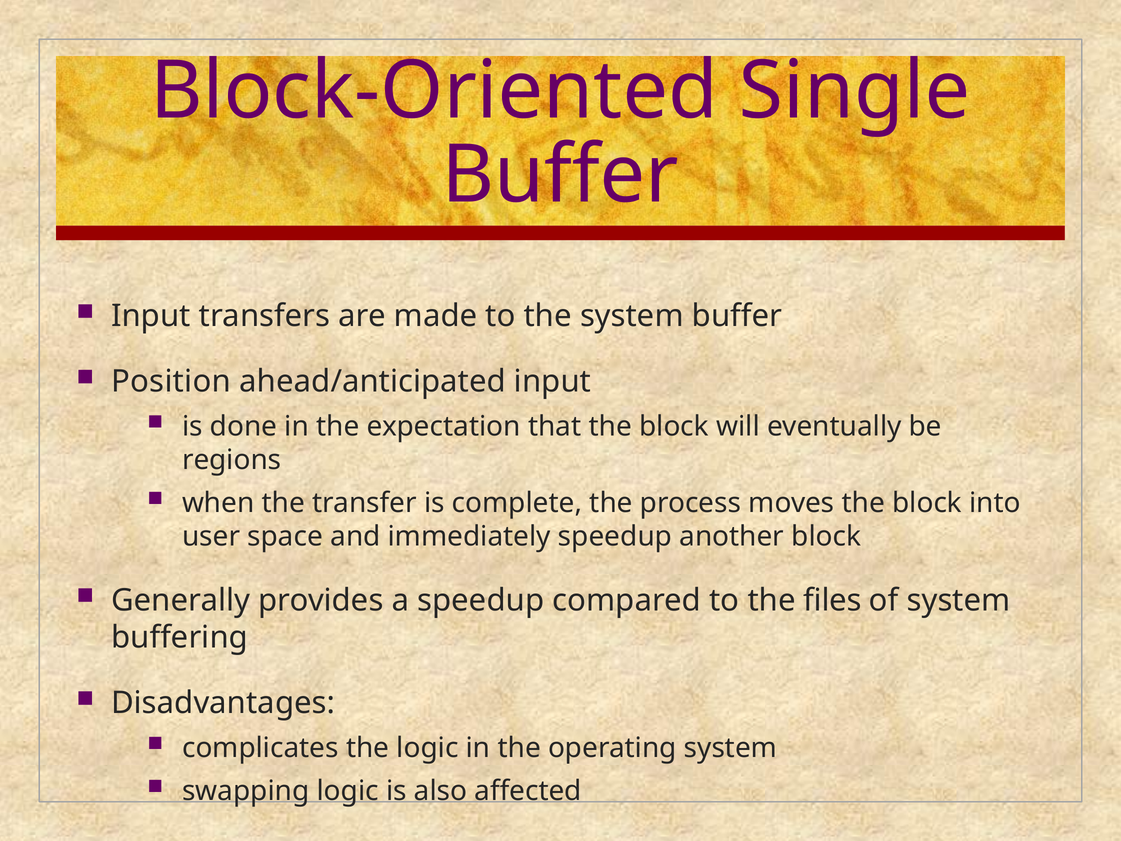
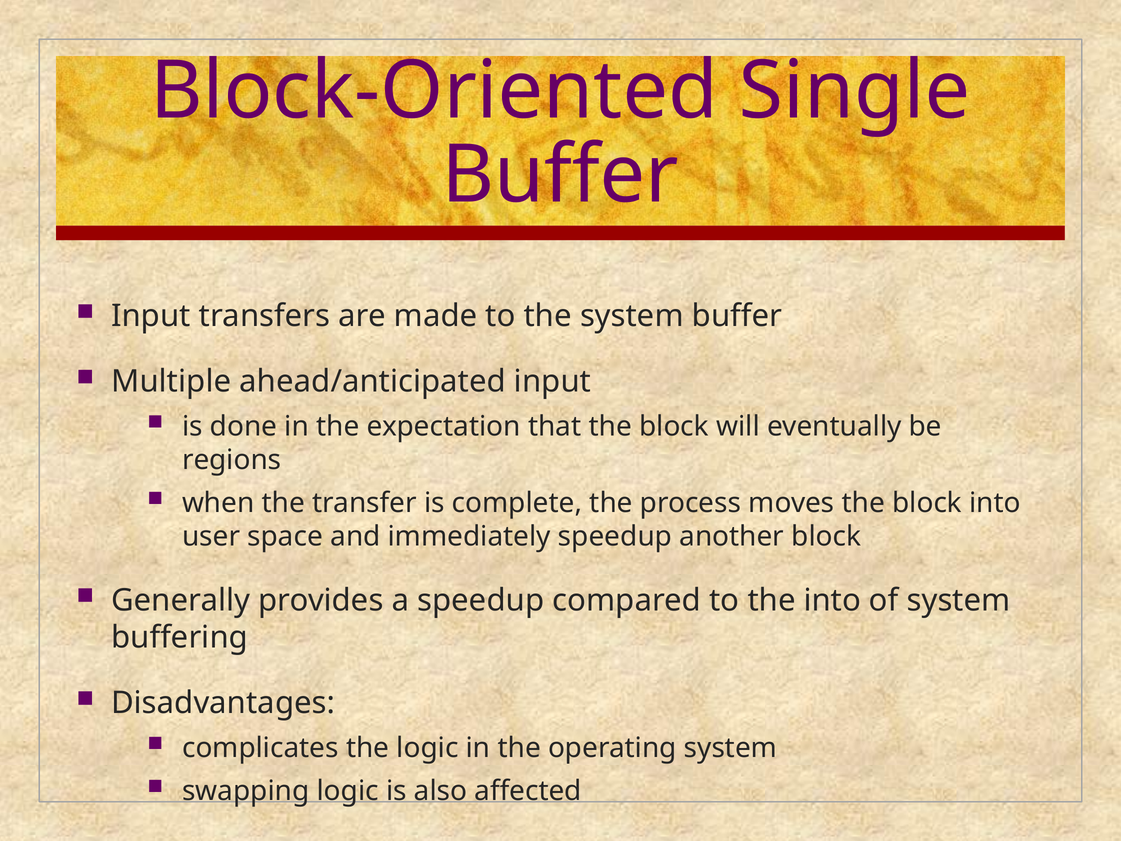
Position: Position -> Multiple (171, 381)
the files: files -> into (832, 600)
